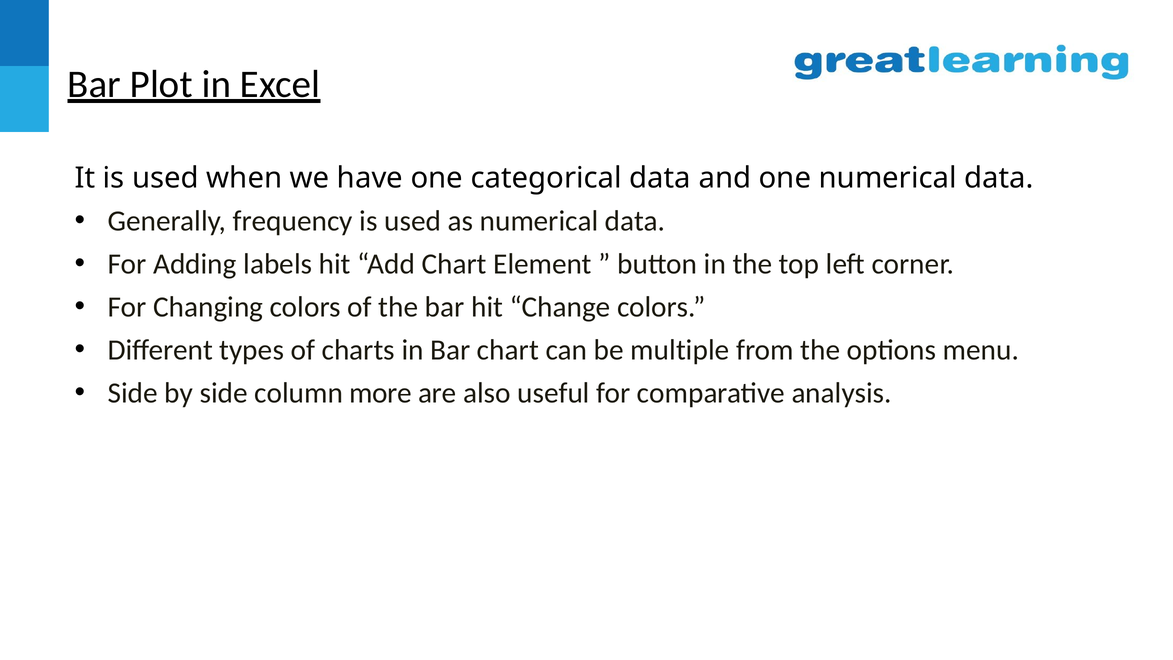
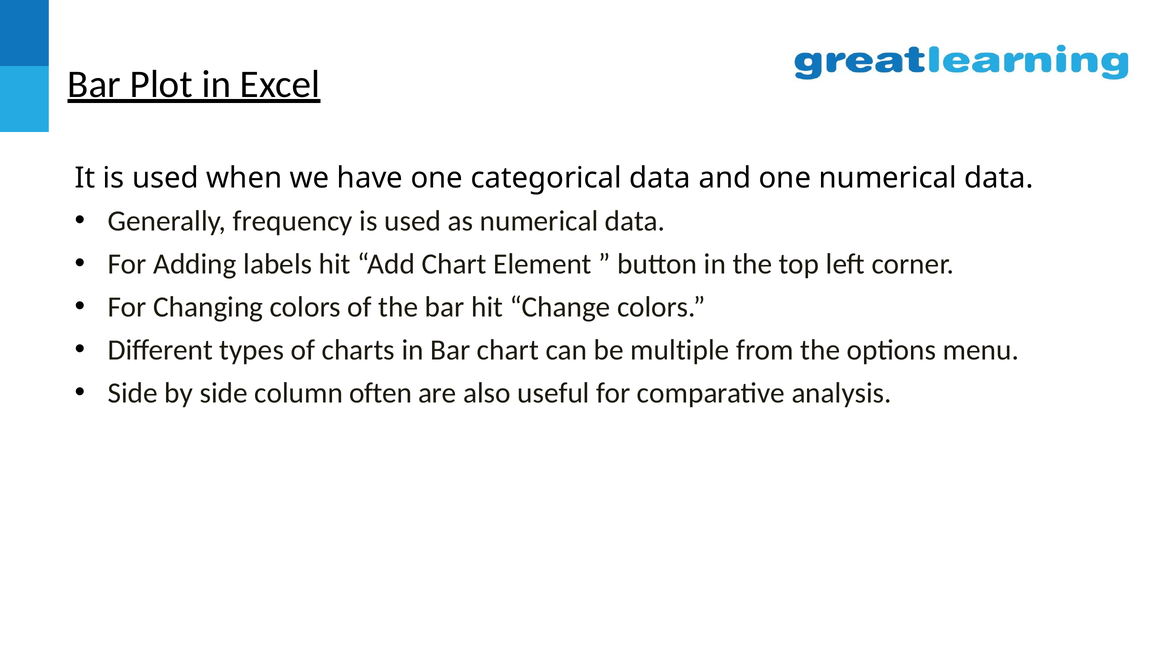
more: more -> often (381, 393)
